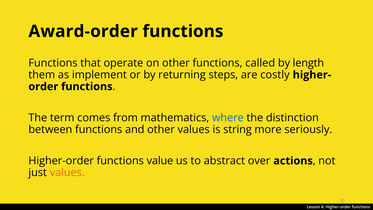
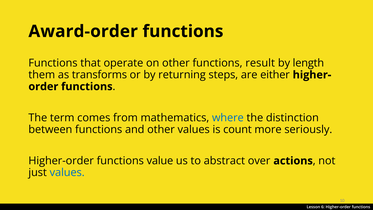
called: called -> result (260, 63)
implement: implement -> transforms (99, 75)
costly: costly -> either (275, 75)
string: string -> count (238, 129)
values colour: orange -> blue (67, 172)
